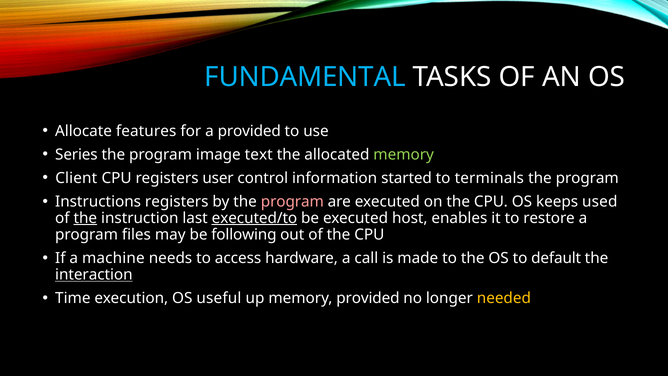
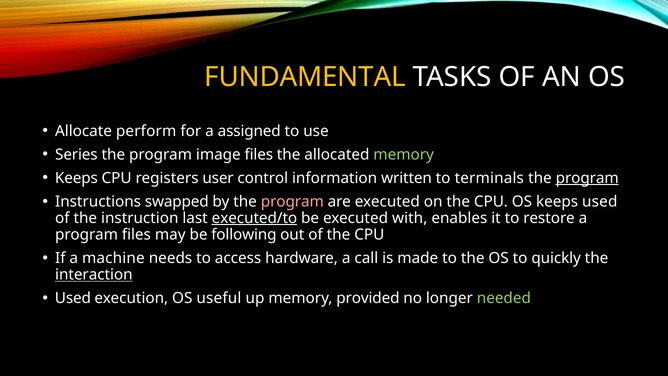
FUNDAMENTAL colour: light blue -> yellow (305, 77)
features: features -> perform (146, 131)
a provided: provided -> assigned (249, 131)
image text: text -> files (259, 154)
Client: Client -> Keeps (76, 178)
started: started -> written (407, 178)
program underline: none -> present (587, 178)
Instructions registers: registers -> swapped (177, 201)
the underline: present -> none (85, 218)
host: host -> with (410, 218)
default: default -> quickly (556, 258)
Time: Time -> Used (73, 298)
needed colour: yellow -> light green (504, 298)
